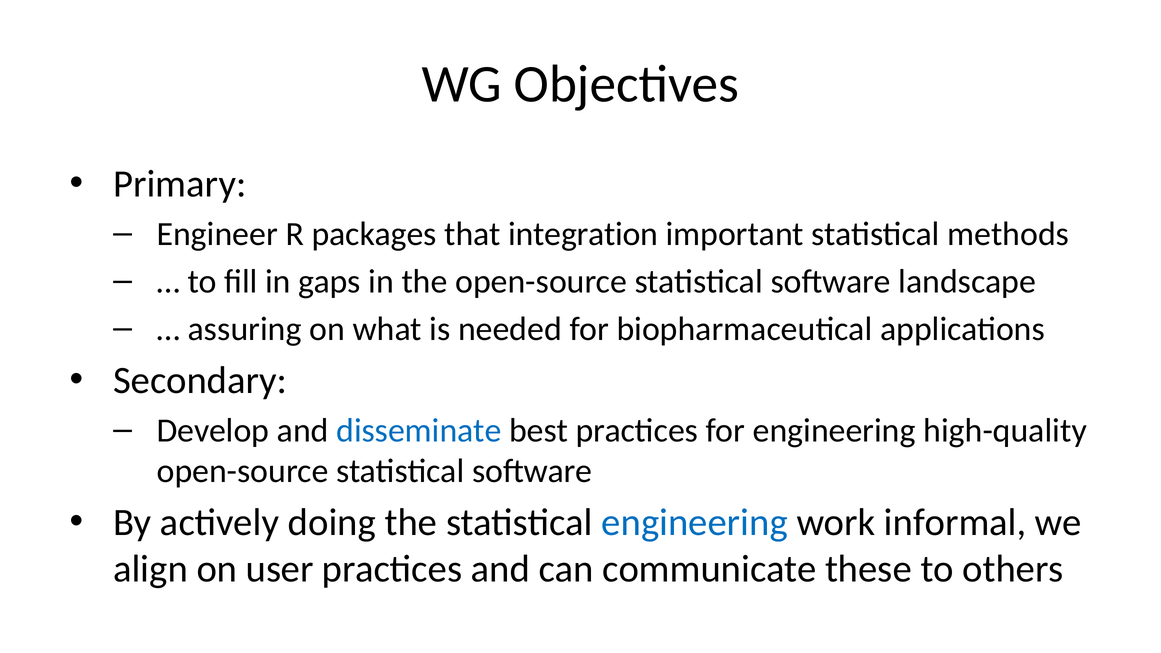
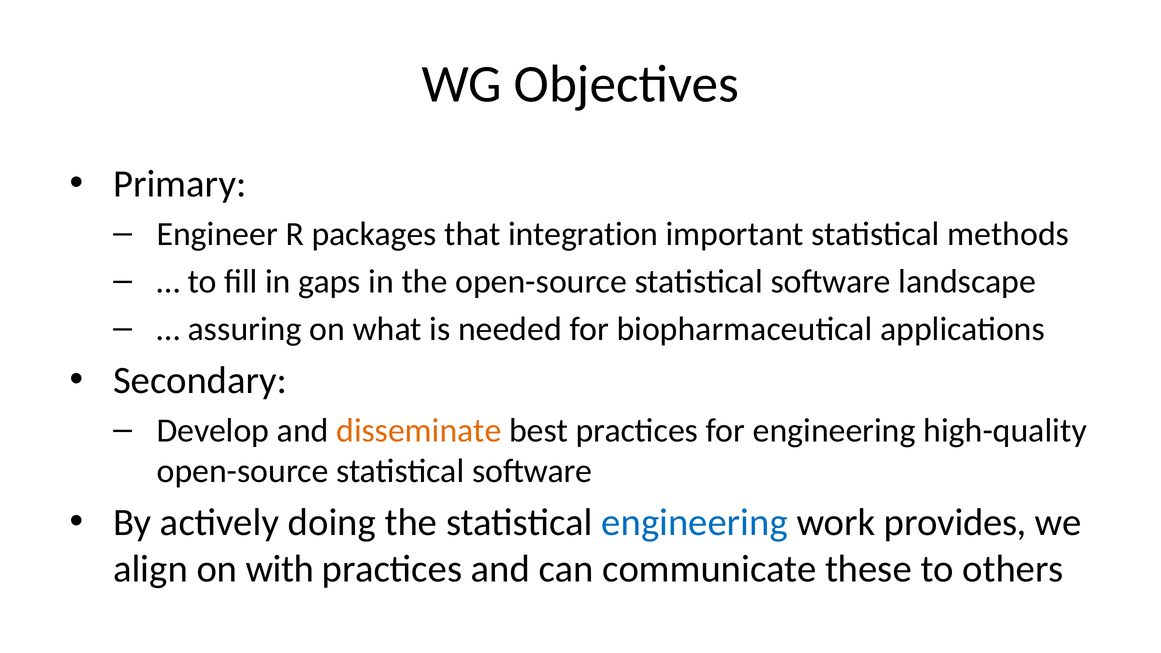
disseminate colour: blue -> orange (419, 430)
informal: informal -> provides (955, 523)
user: user -> with (280, 569)
